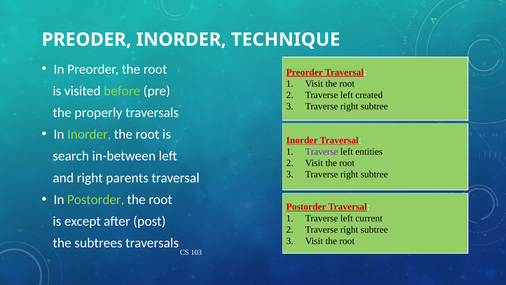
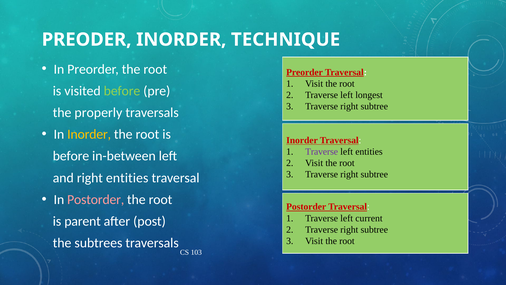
created: created -> longest (369, 95)
Inorder colour: light green -> yellow (89, 134)
search: search -> before (71, 156)
right parents: parents -> entities (127, 178)
Postorder colour: light green -> pink (96, 199)
except: except -> parent (83, 221)
